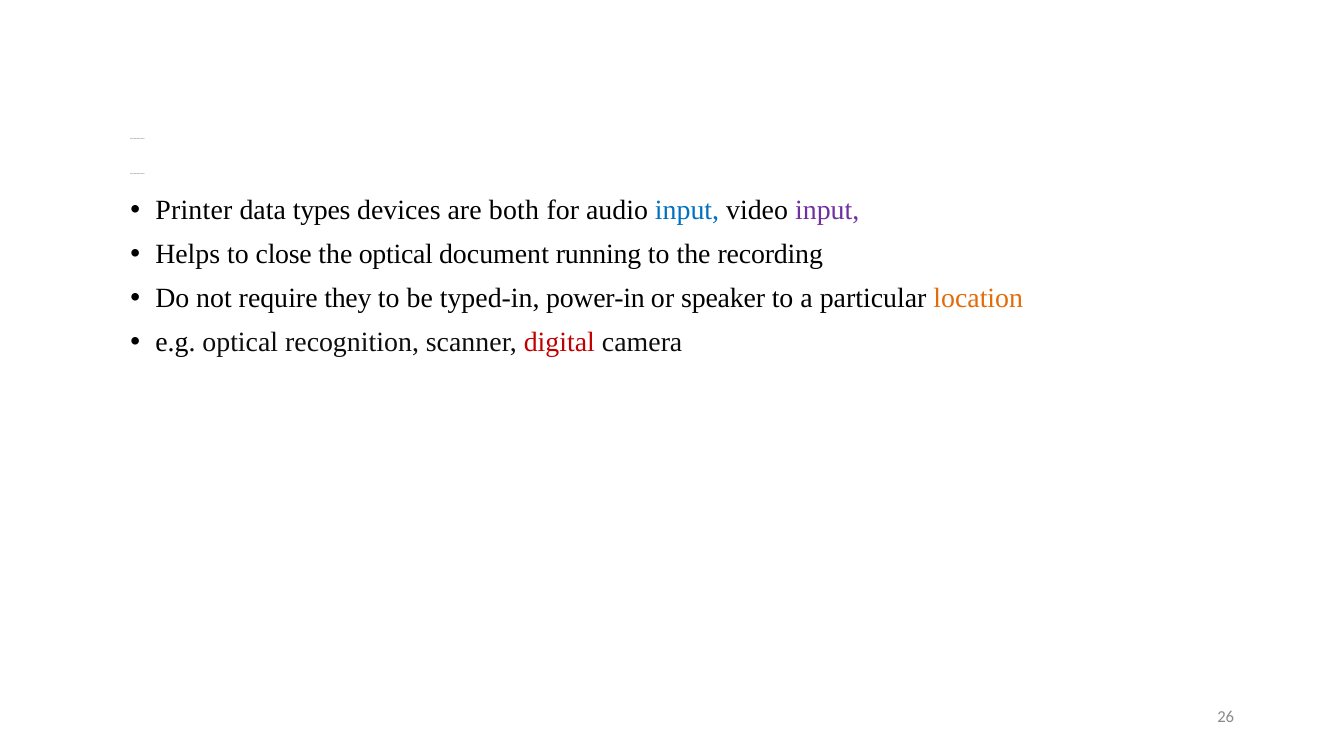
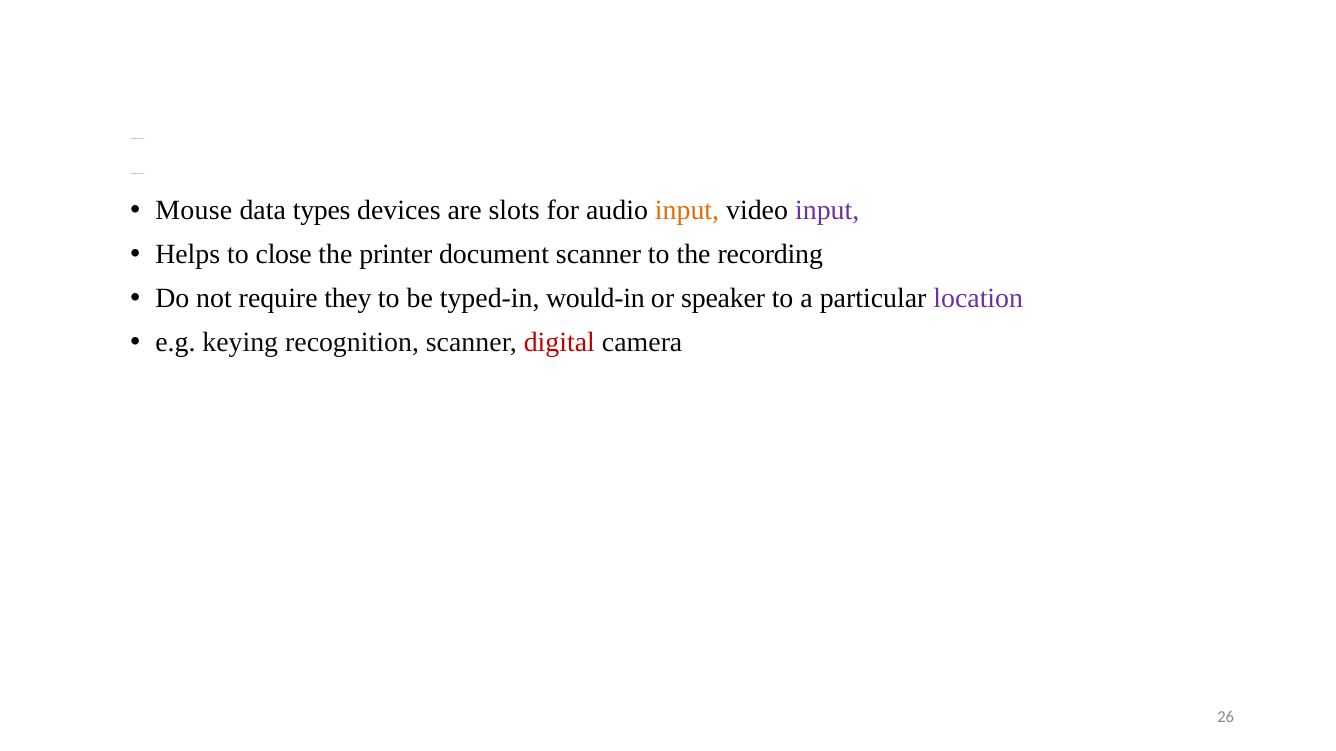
Printer: Printer -> Mouse (194, 210)
both: both -> slots (514, 210)
input colour: blue -> orange (687, 210)
the optical: optical -> printer (396, 254)
document running: running -> scanner (598, 254)
power-in: power-in -> would-in (595, 298)
location colour: orange -> purple (978, 298)
e.g optical: optical -> keying (240, 342)
